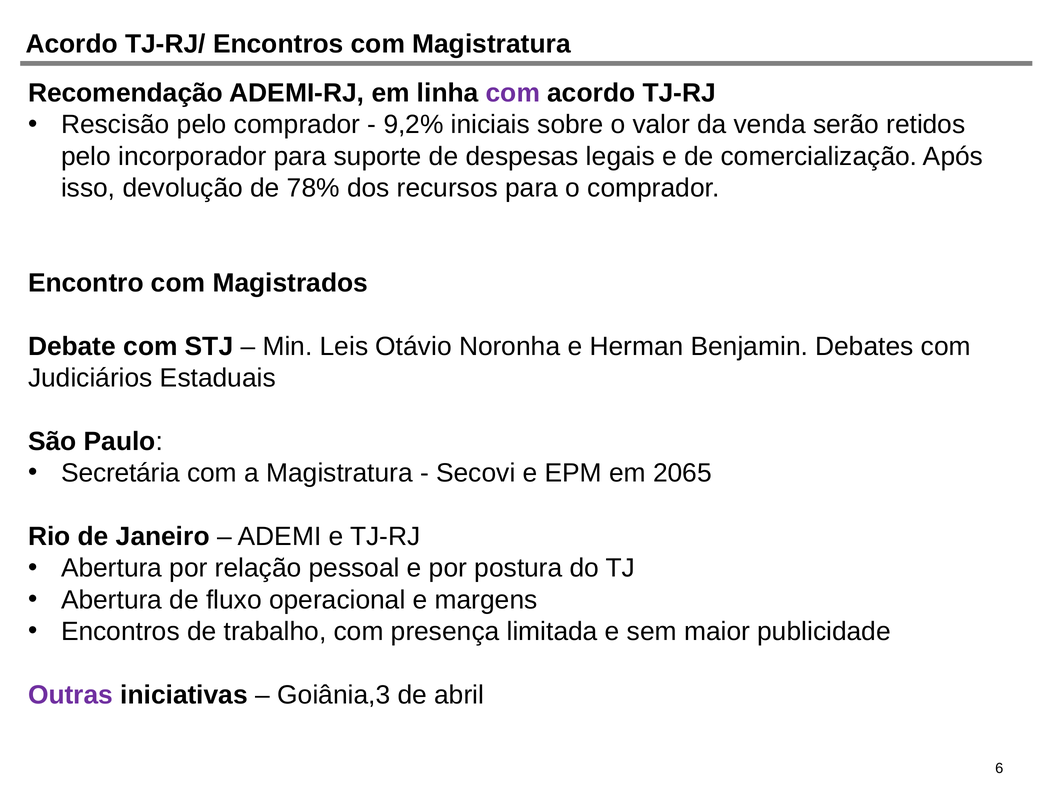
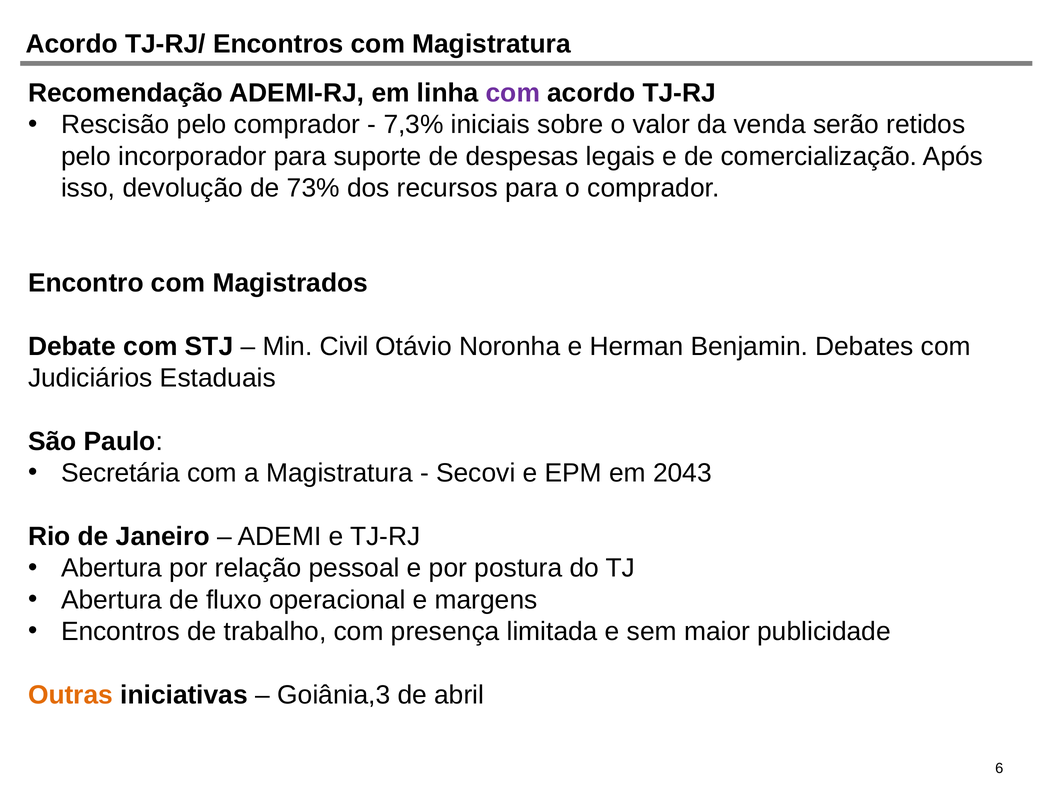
9,2%: 9,2% -> 7,3% (414, 125)
78%: 78% -> 73% (313, 188)
Leis: Leis -> Civil (344, 346)
2065: 2065 -> 2043 (682, 473)
Outras colour: purple -> orange (71, 695)
